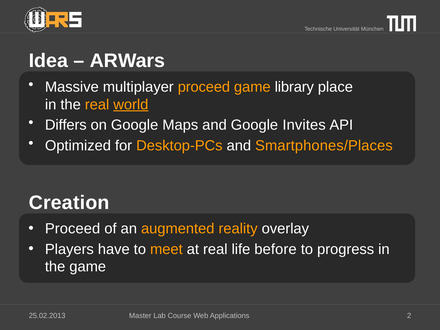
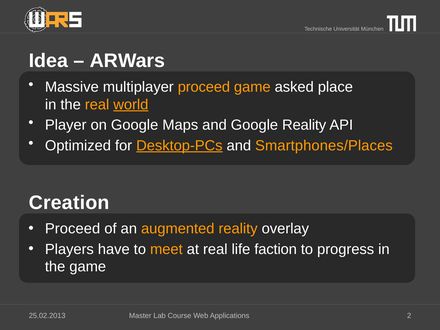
library: library -> asked (294, 87)
Differs: Differs -> Player (66, 125)
Google Invites: Invites -> Reality (304, 125)
Desktop-PCs underline: none -> present (179, 146)
before: before -> faction (276, 249)
